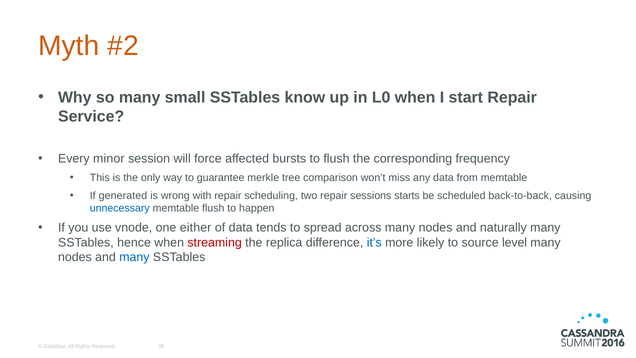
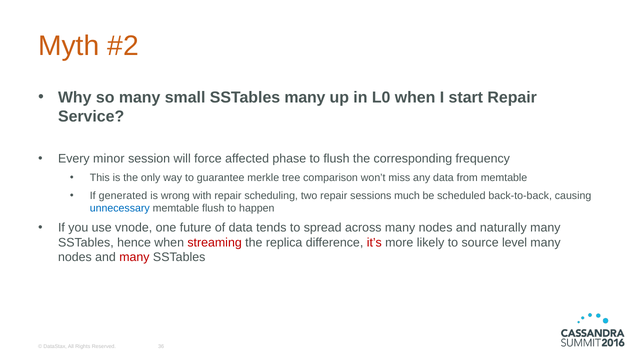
SSTables know: know -> many (305, 97)
bursts: bursts -> phase (289, 159)
starts: starts -> much (407, 196)
either: either -> future (196, 228)
it’s colour: blue -> red (374, 242)
many colour: blue -> red (134, 257)
